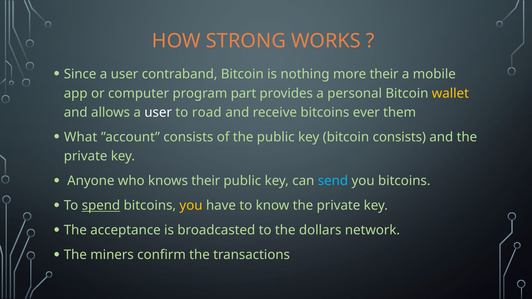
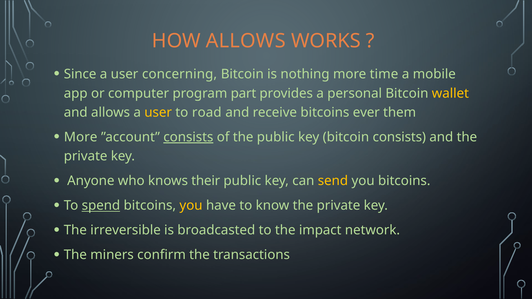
HOW STRONG: STRONG -> ALLOWS (246, 41)
contraband: contraband -> concerning (180, 74)
more their: their -> time (384, 74)
user colour: white -> yellow (158, 113)
What: What -> More (81, 137)
consists underline: none -> present (188, 137)
send colour: light blue -> yellow (333, 181)
acceptance: acceptance -> irreversible (126, 230)
dollars: dollars -> impact (320, 230)
